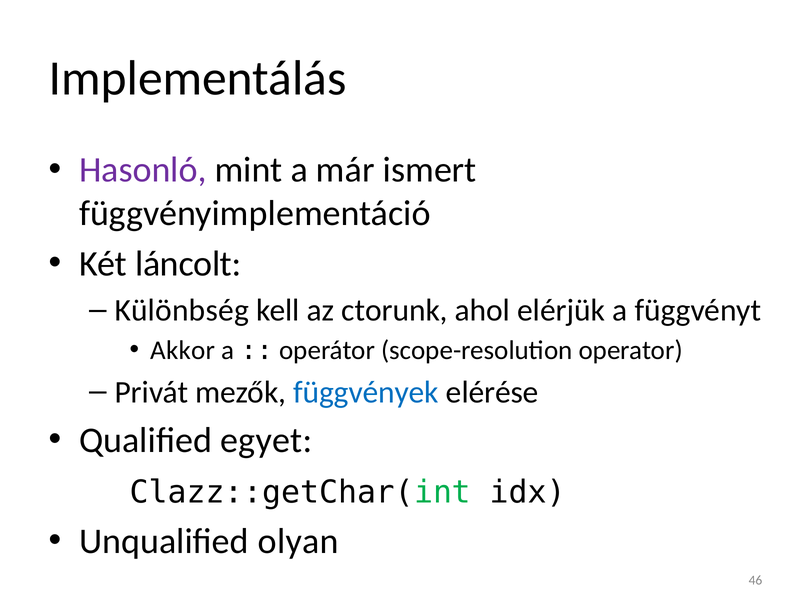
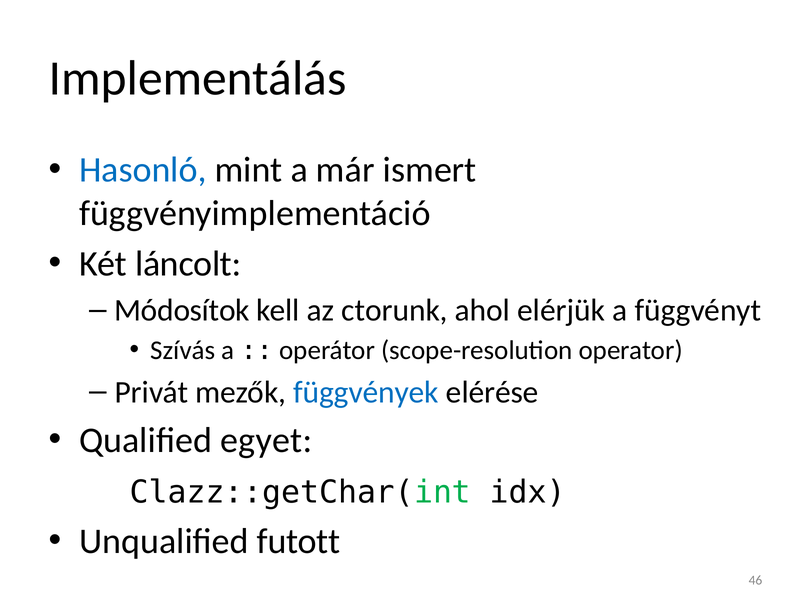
Hasonló colour: purple -> blue (143, 170)
Különbség: Különbség -> Módosítok (182, 310)
Akkor: Akkor -> Szívás (183, 351)
olyan: olyan -> futott (299, 542)
